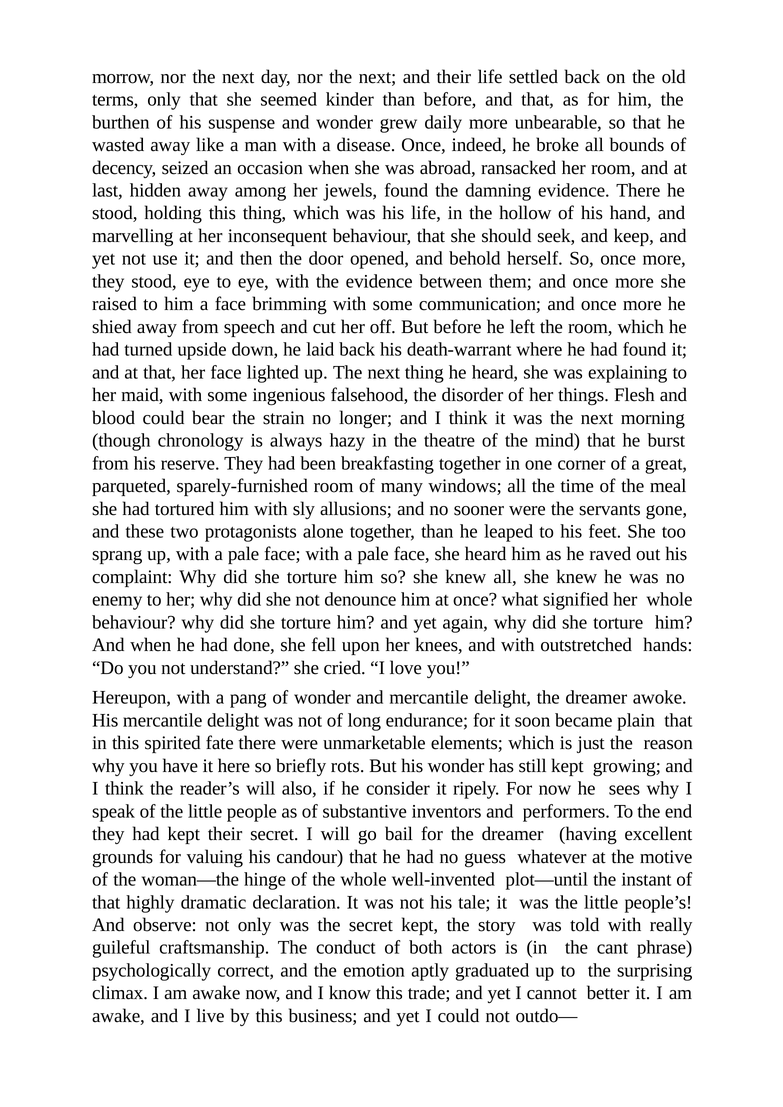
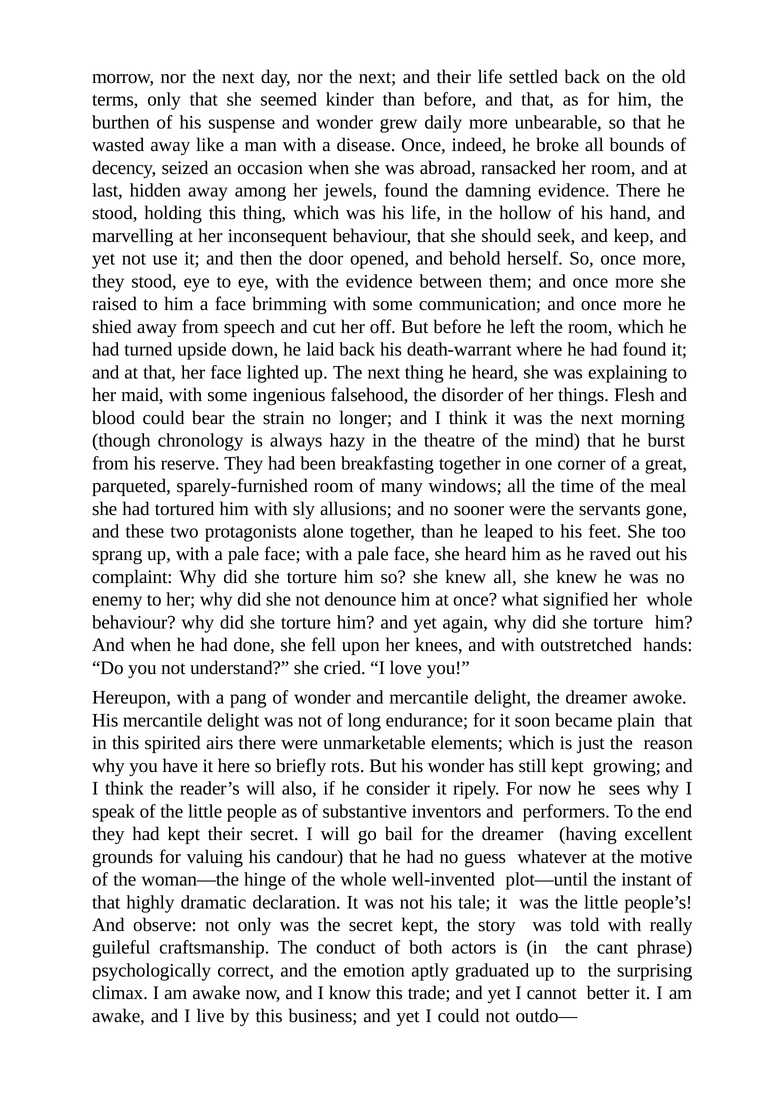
fate: fate -> airs (220, 744)
